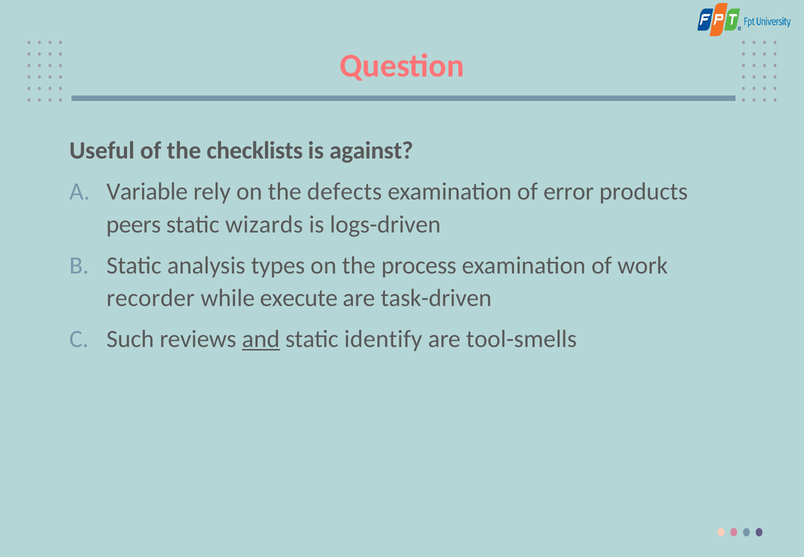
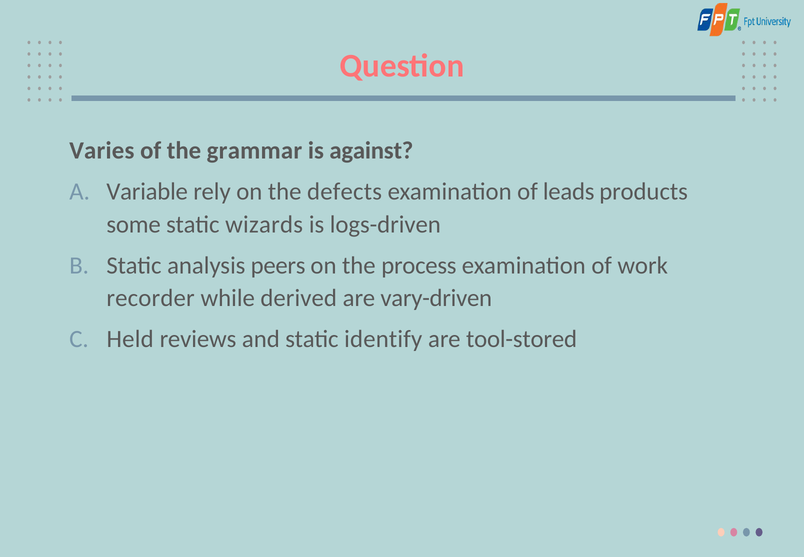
Useful: Useful -> Varies (102, 151)
checklists: checklists -> grammar (254, 151)
error: error -> leads (569, 192)
peers: peers -> some (134, 224)
types: types -> peers (278, 265)
execute: execute -> derived (299, 298)
task-driven: task-driven -> vary-driven (436, 298)
Such: Such -> Held (130, 339)
and underline: present -> none (261, 339)
tool-smells: tool-smells -> tool-stored (522, 339)
